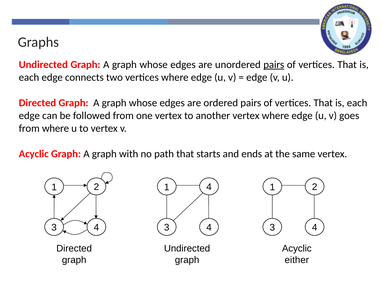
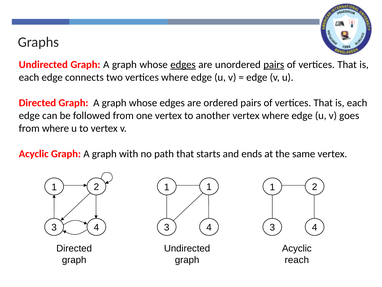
edges underline: none -> present (183, 64)
1 4: 4 -> 1 (209, 187)
either: either -> reach (297, 259)
